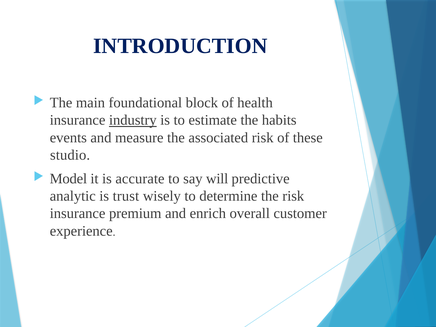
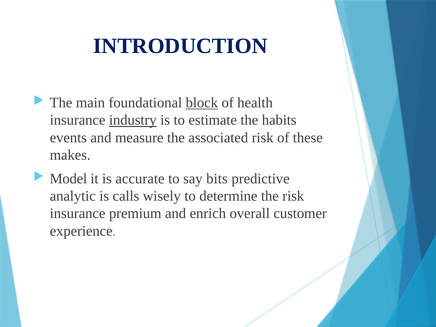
block underline: none -> present (202, 103)
studio: studio -> makes (70, 155)
will: will -> bits (217, 179)
trust: trust -> calls (126, 196)
